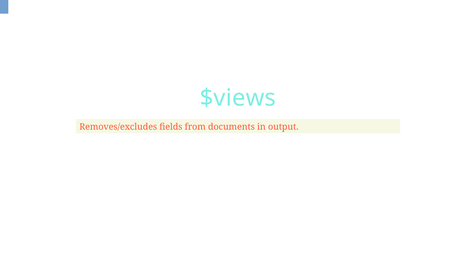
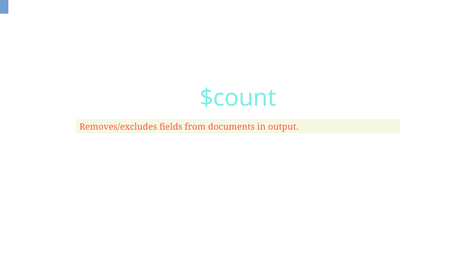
$views: $views -> $count (238, 98)
